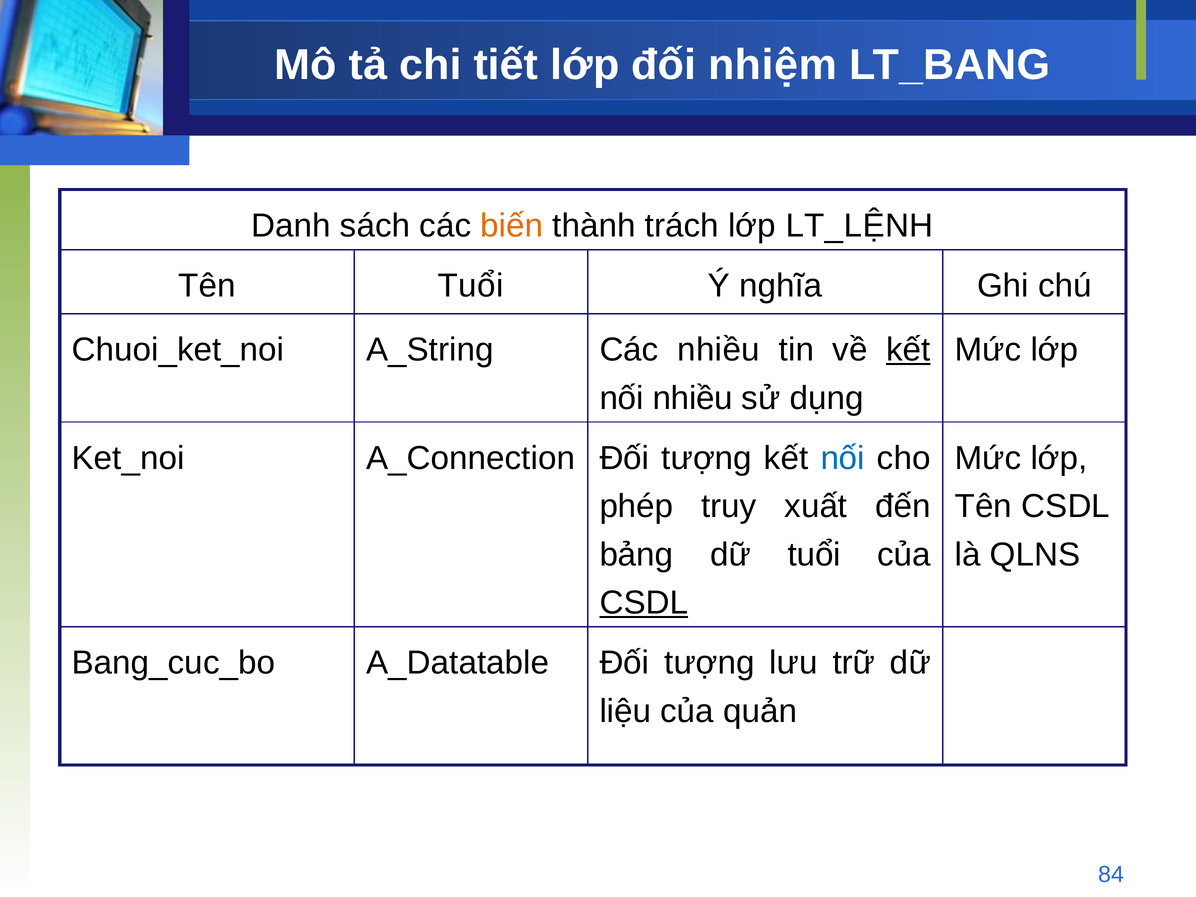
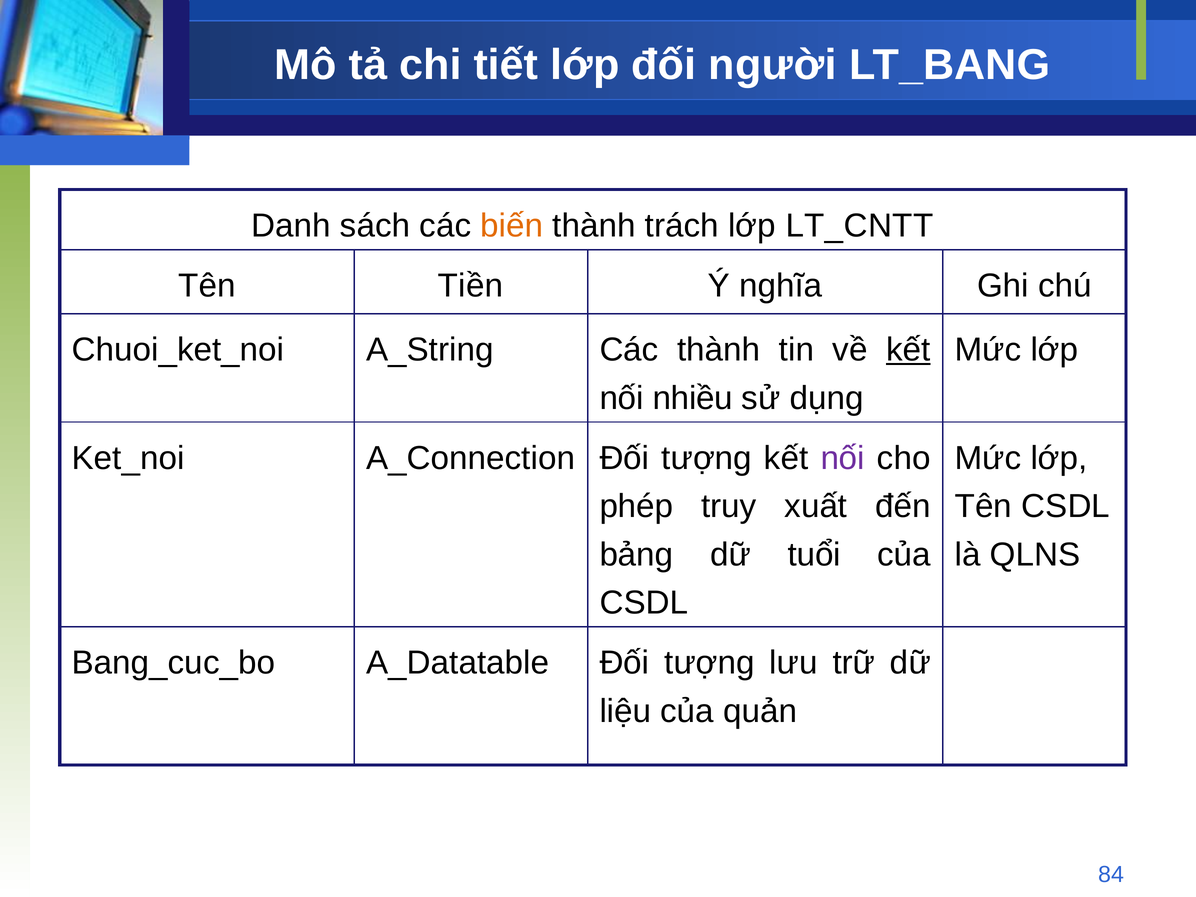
nhiệm: nhiệm -> người (773, 65)
LT_LỆNH: LT_LỆNH -> LT_CNTT (859, 226)
Tên Tuổi: Tuổi -> Tiền (471, 286)
Các nhiều: nhiều -> thành (719, 350)
nối colour: blue -> purple (843, 458)
CSDL underline: present -> none (644, 603)
